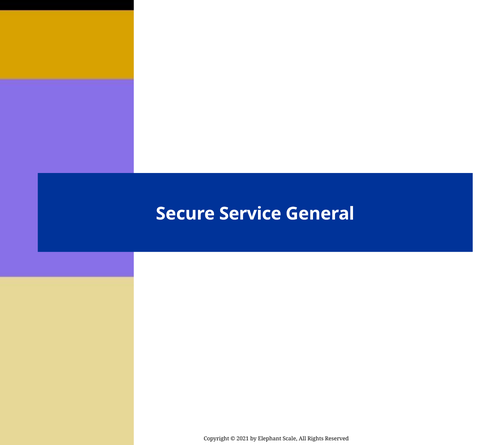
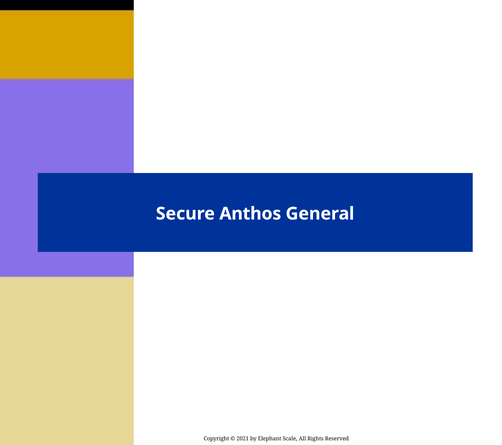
Service: Service -> Anthos (250, 213)
